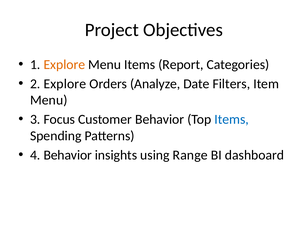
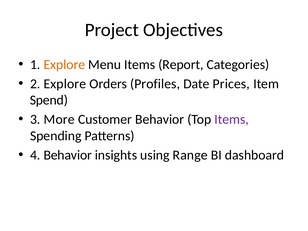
Analyze: Analyze -> Profiles (155, 84)
Filters: Filters -> Prices (231, 84)
Menu: Menu -> Spend (49, 100)
Focus: Focus -> More (59, 119)
Items colour: blue -> purple (232, 119)
